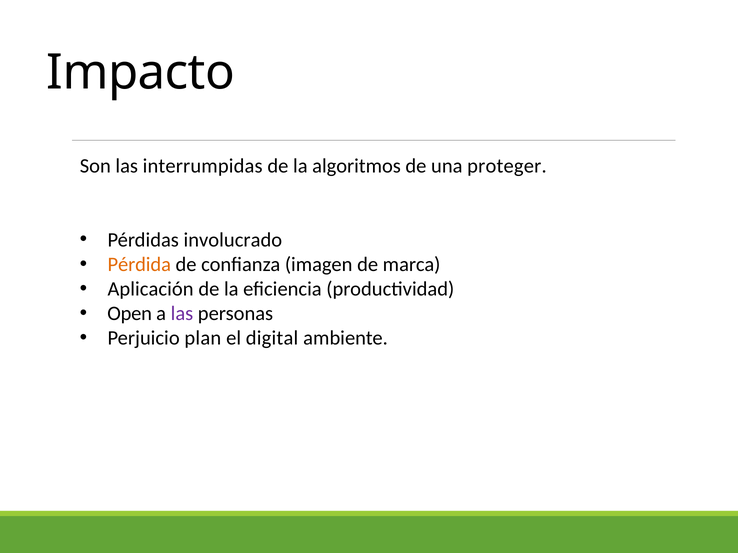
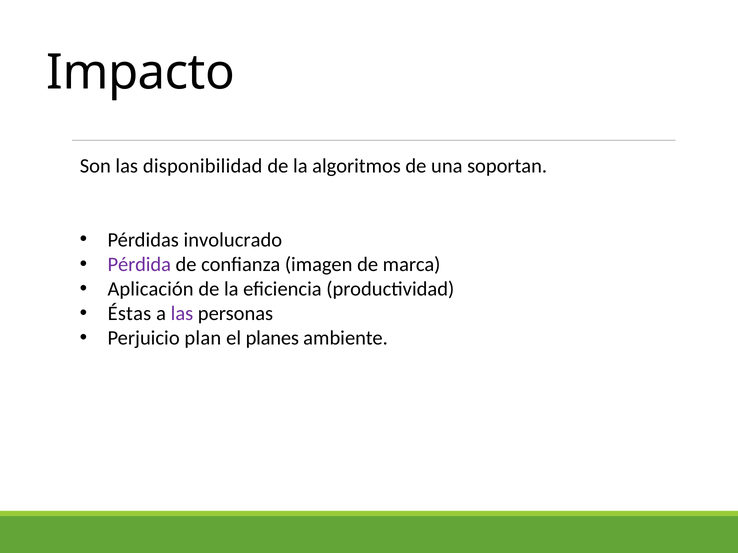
interrumpidas: interrumpidas -> disponibilidad (203, 166)
proteger: proteger -> soportan (507, 166)
Pérdida colour: orange -> purple (139, 265)
Open: Open -> Éstas (129, 314)
digital: digital -> planes (272, 339)
